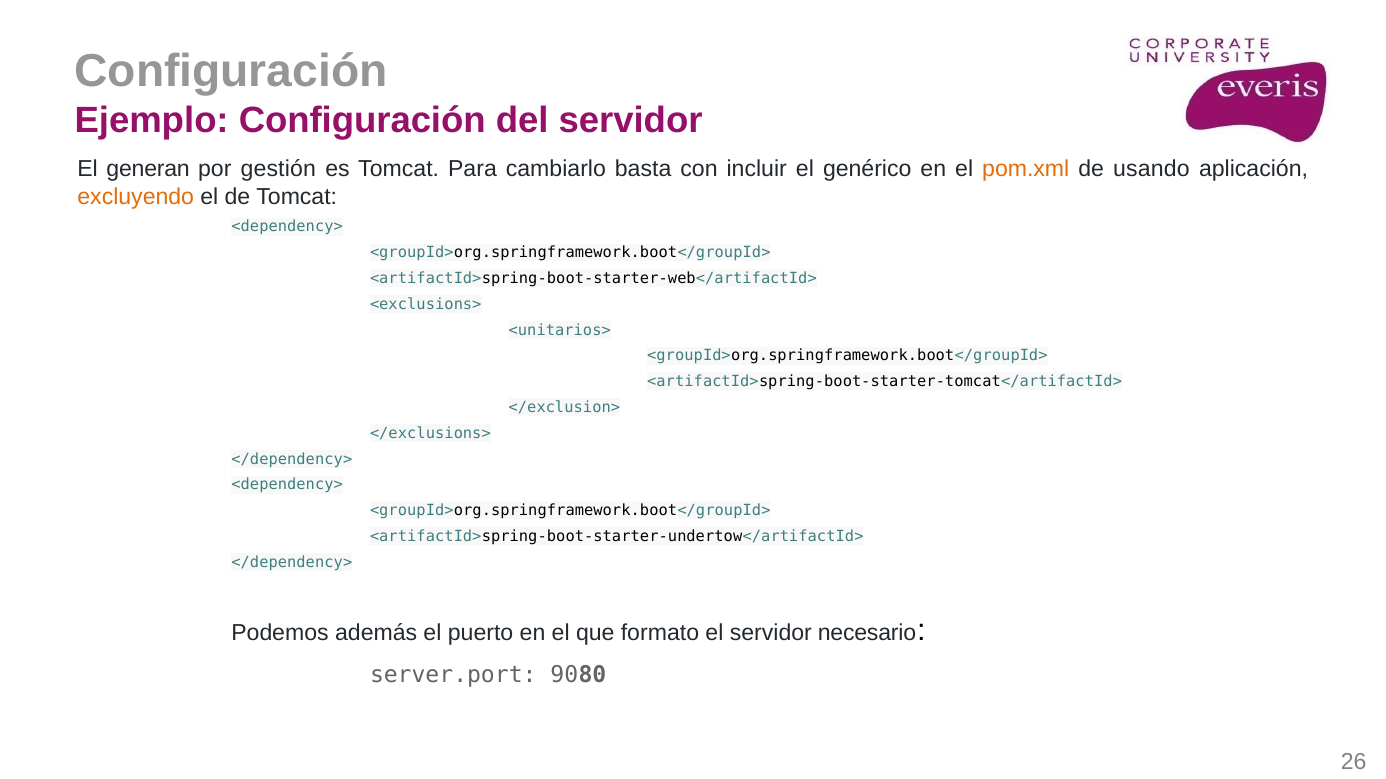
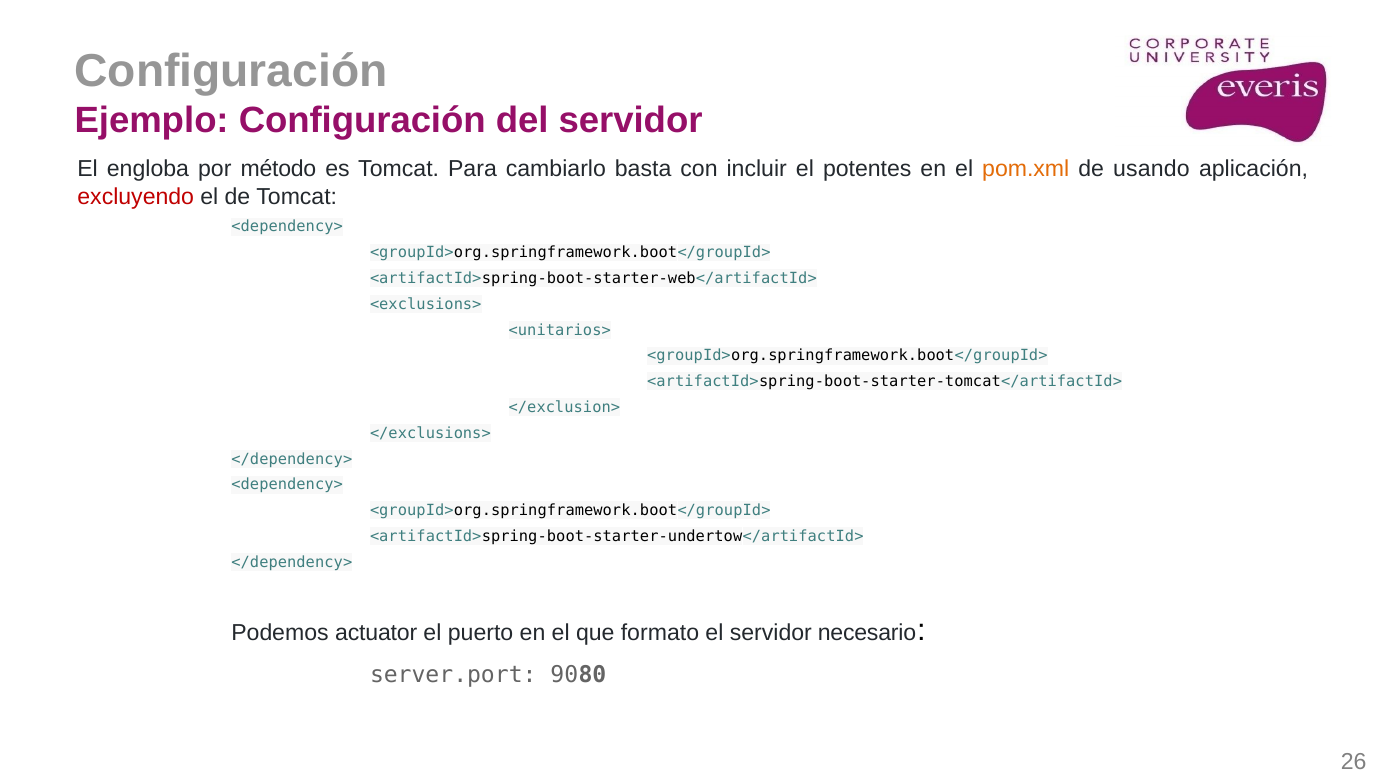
generan: generan -> engloba (148, 169)
gestión: gestión -> método (278, 169)
genérico: genérico -> potentes (867, 169)
excluyendo colour: orange -> red (136, 197)
además: además -> actuator (376, 633)
